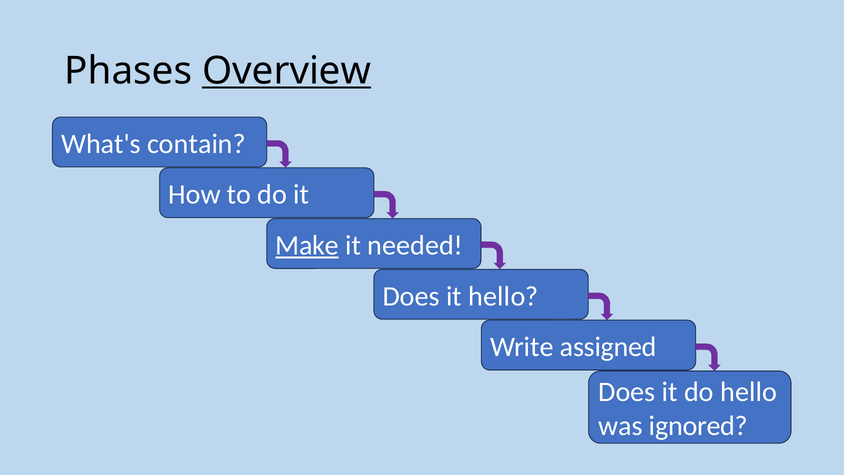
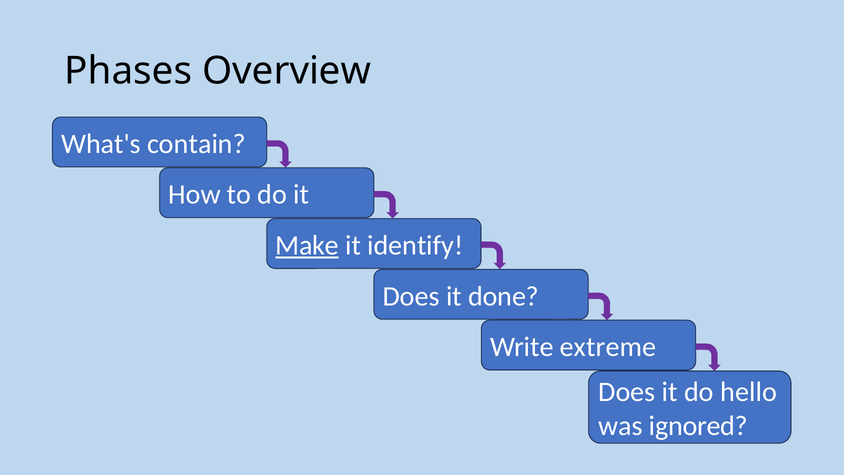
Overview underline: present -> none (287, 71)
needed: needed -> identify (415, 245)
it hello: hello -> done (504, 296)
assigned: assigned -> extreme (608, 347)
